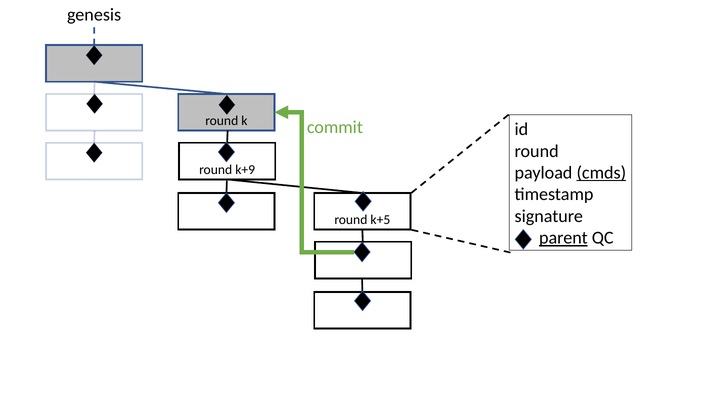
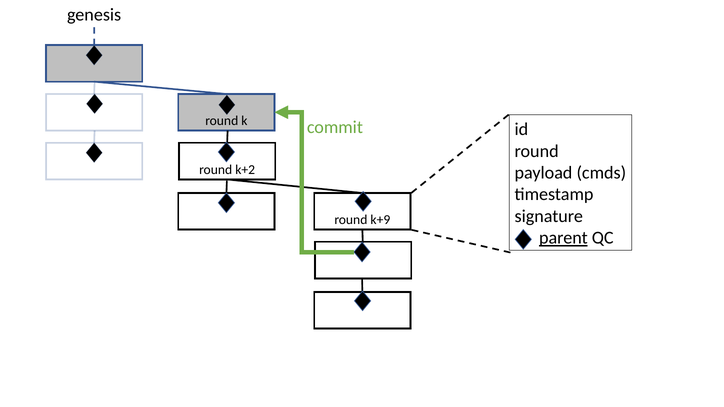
k+9: k+9 -> k+2 (245, 170)
cmds underline: present -> none (601, 173)
k+5: k+5 -> k+9 (380, 220)
